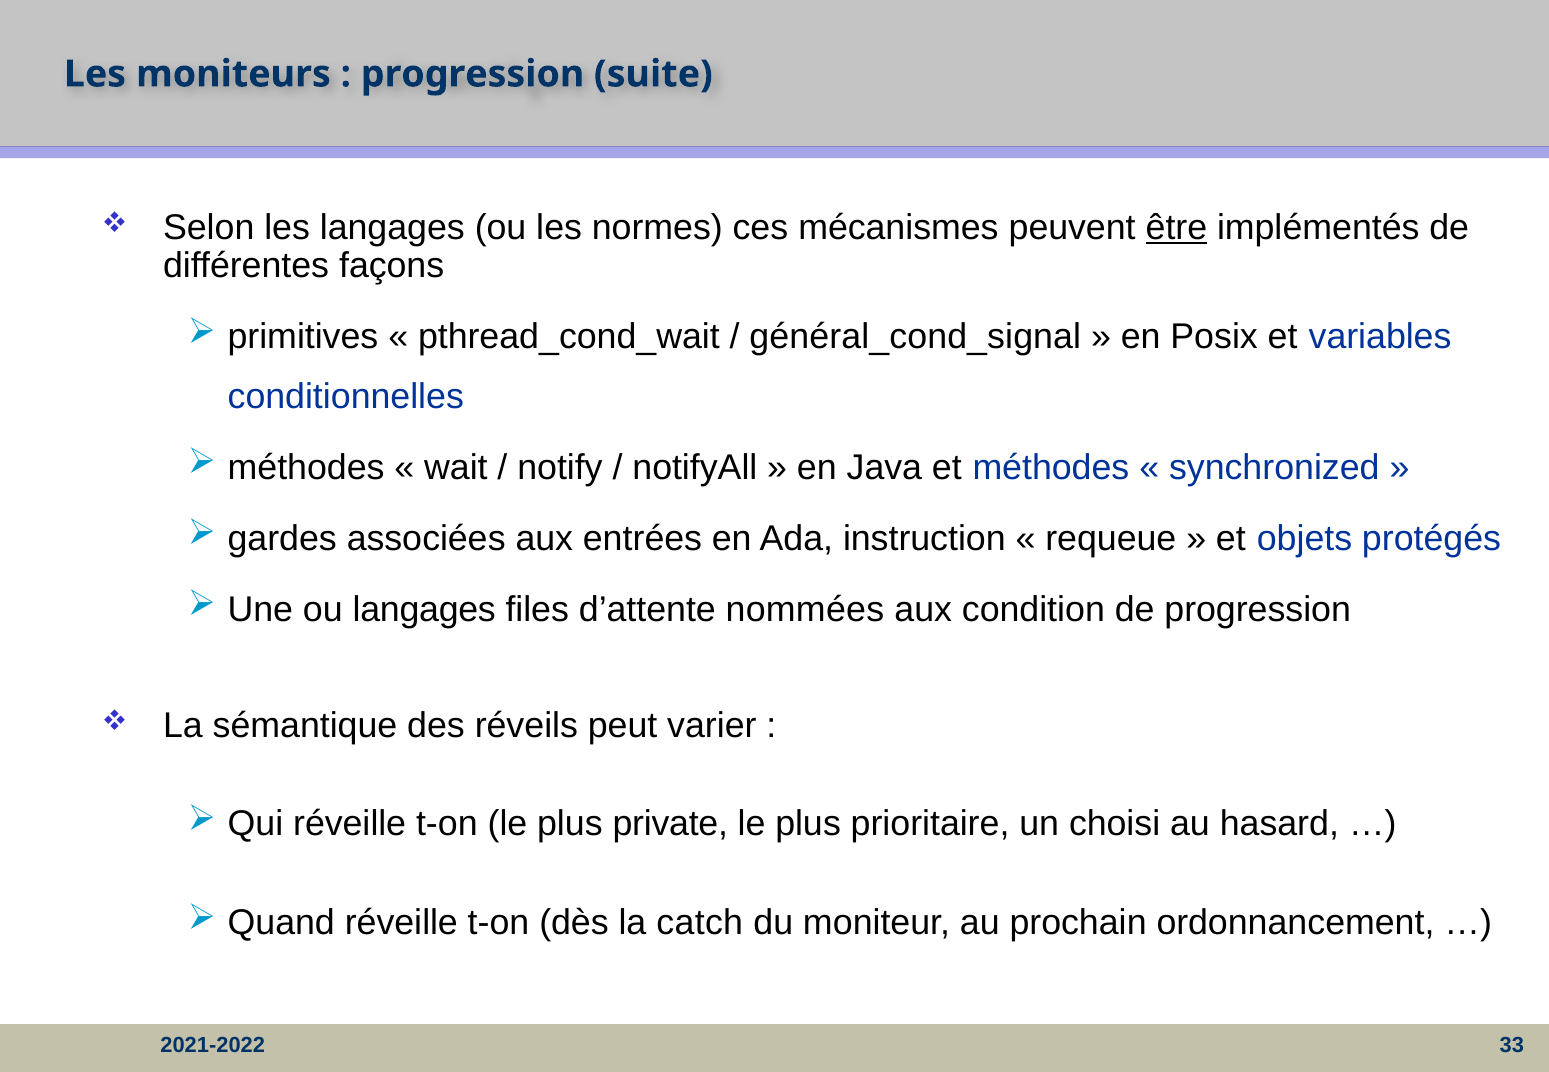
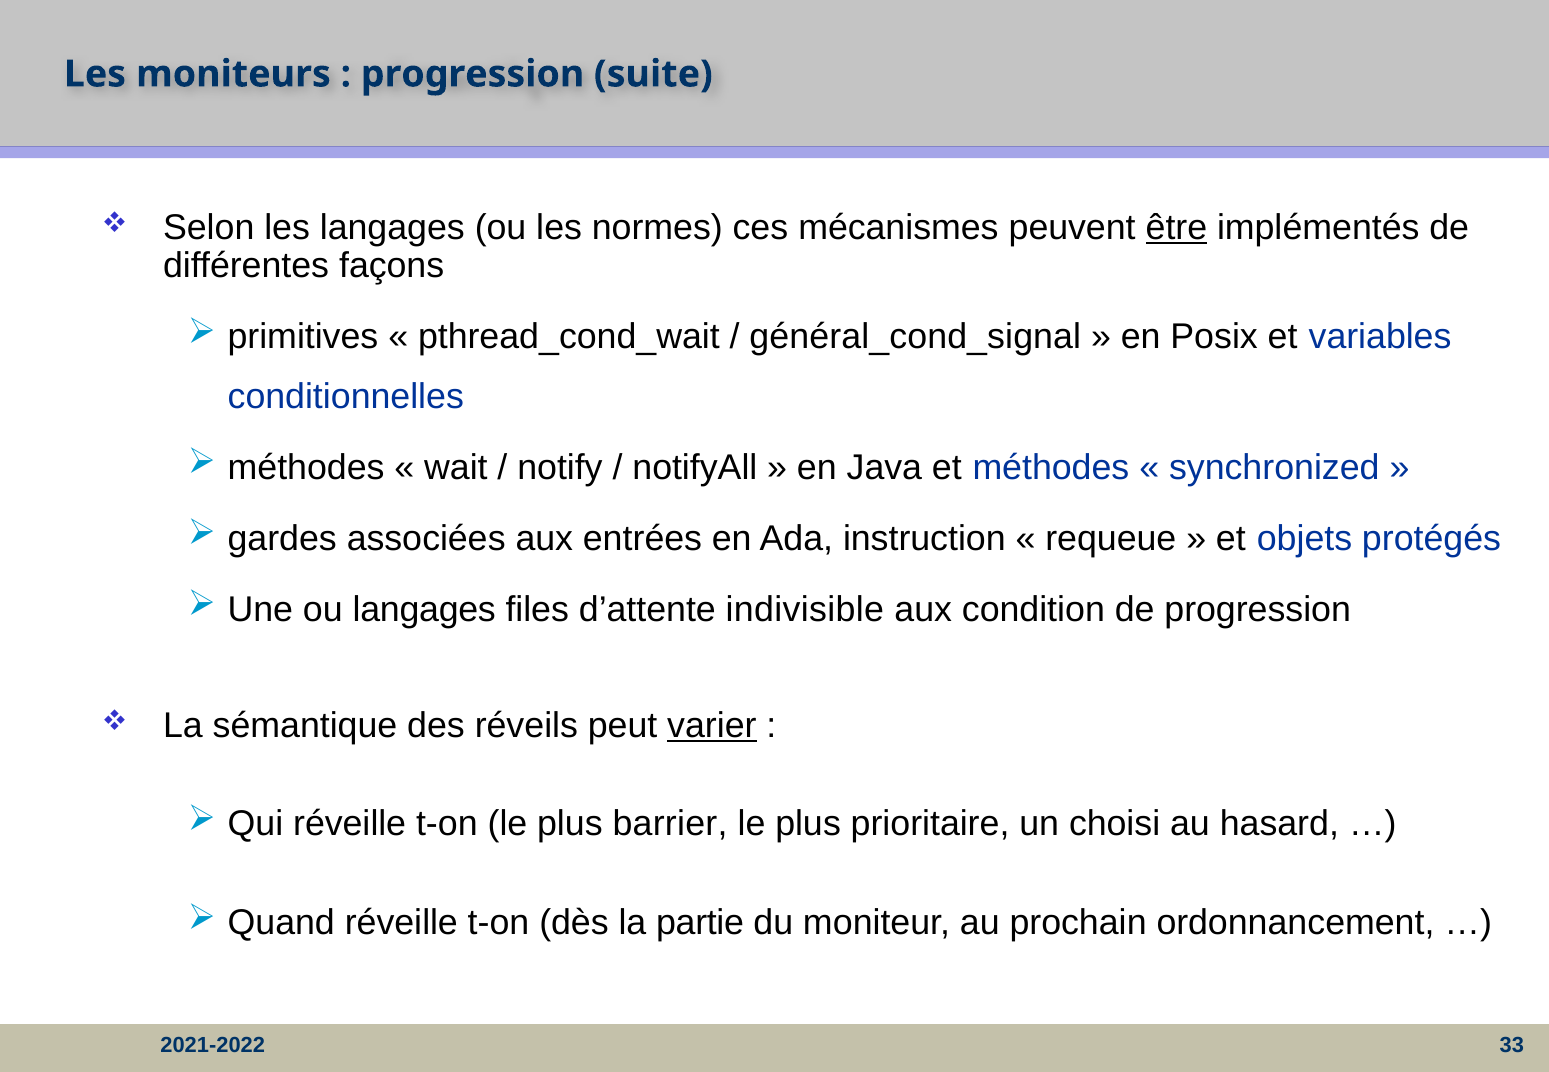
nommées: nommées -> indivisible (805, 610)
varier underline: none -> present (712, 726)
private: private -> barrier (670, 824)
catch: catch -> partie (700, 923)
